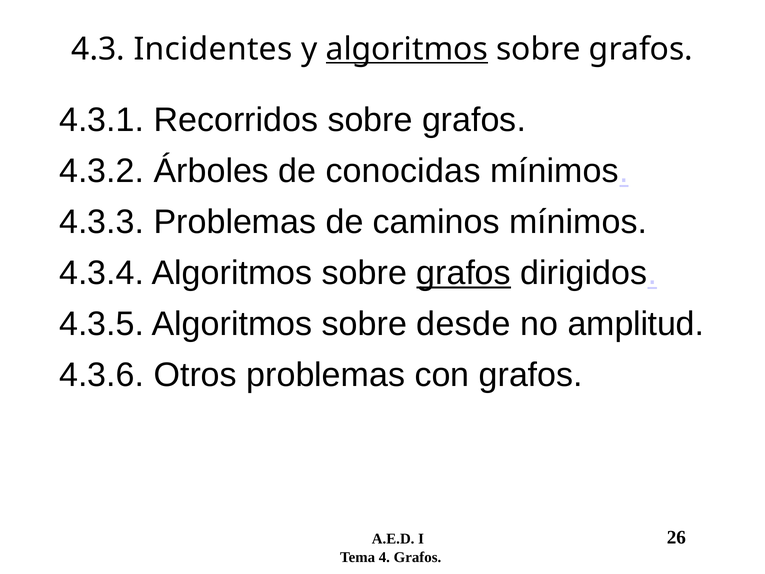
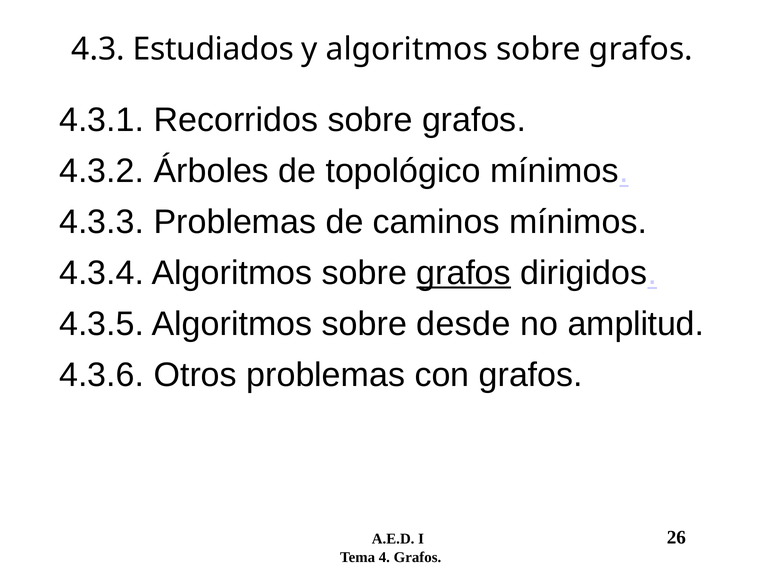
Incidentes: Incidentes -> Estudiados (213, 49)
algoritmos underline: present -> none (407, 49)
conocidas: conocidas -> topológico (403, 171)
